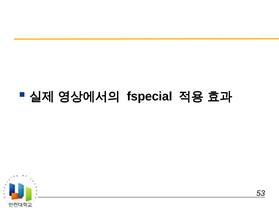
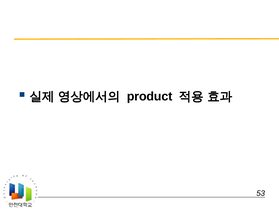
fspecial: fspecial -> product (150, 96)
